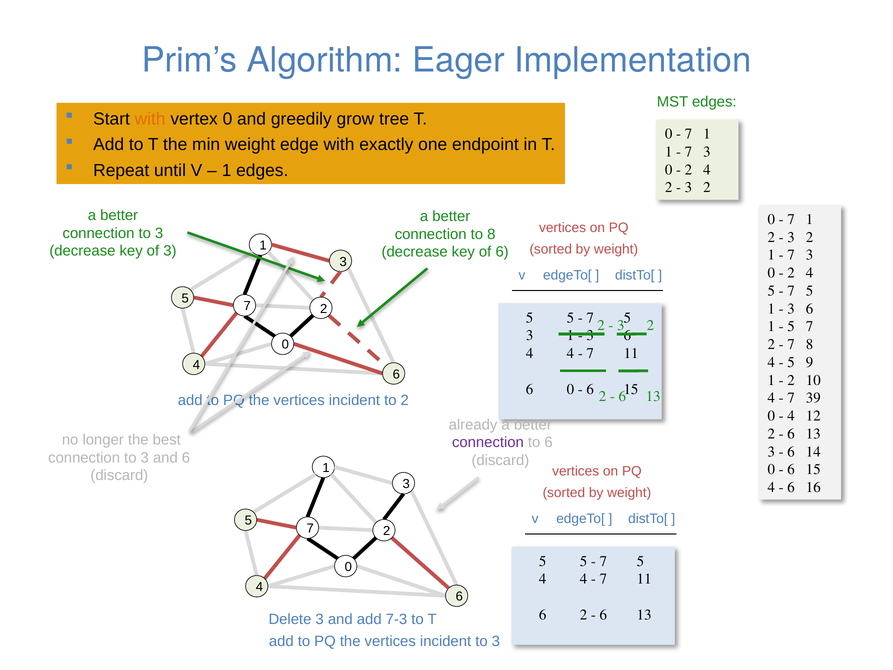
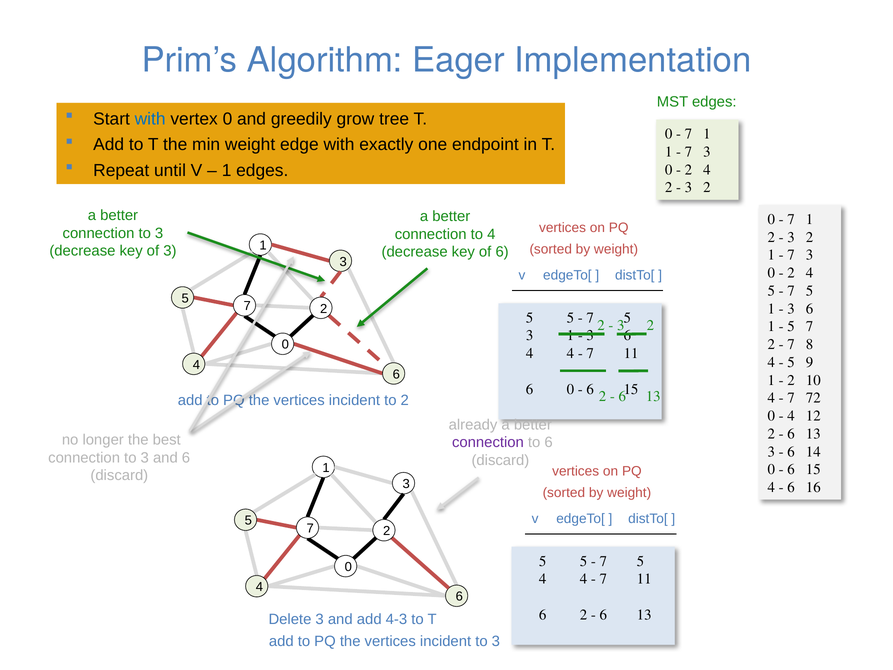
with colour: orange -> blue (150, 119)
to 8: 8 -> 4 (491, 234)
39: 39 -> 72 (813, 398)
7-3: 7-3 -> 4-3 (396, 619)
